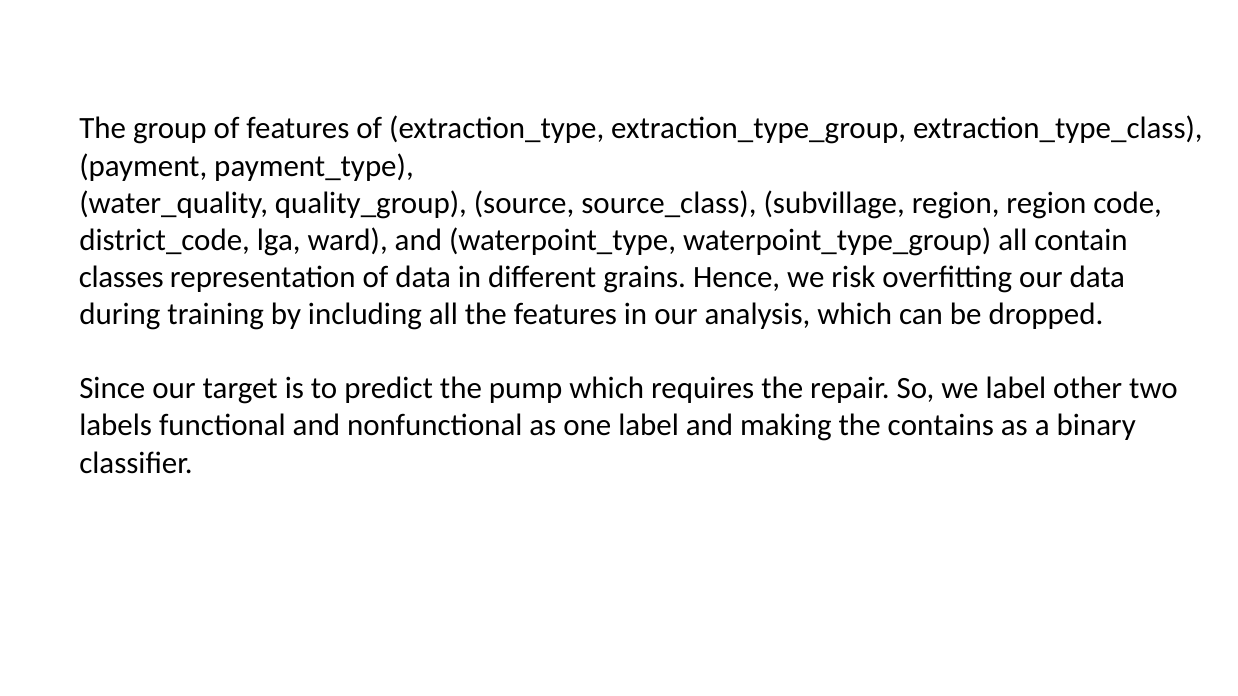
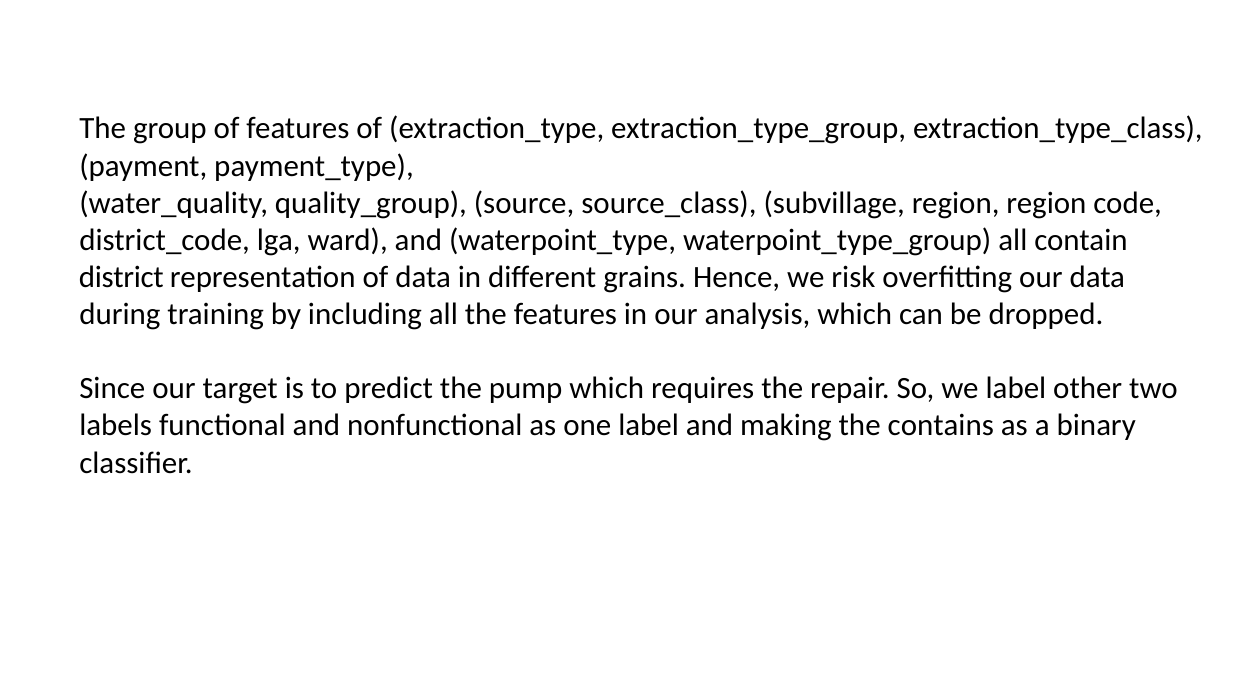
classes: classes -> district (121, 277)
